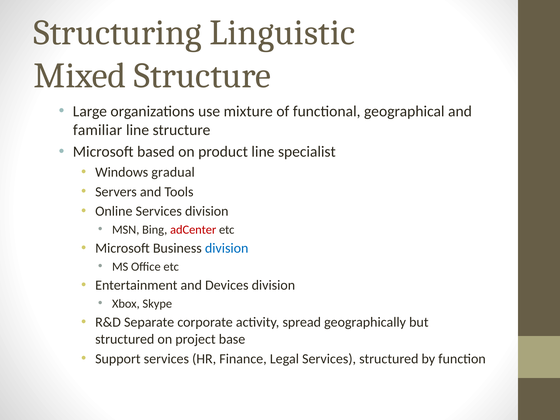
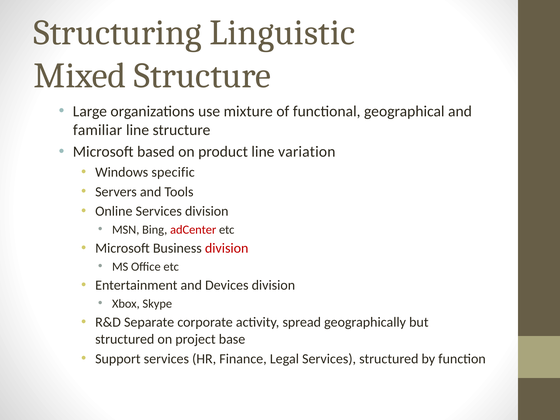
specialist: specialist -> variation (307, 152)
gradual: gradual -> specific (173, 172)
division colour: blue -> red (227, 248)
